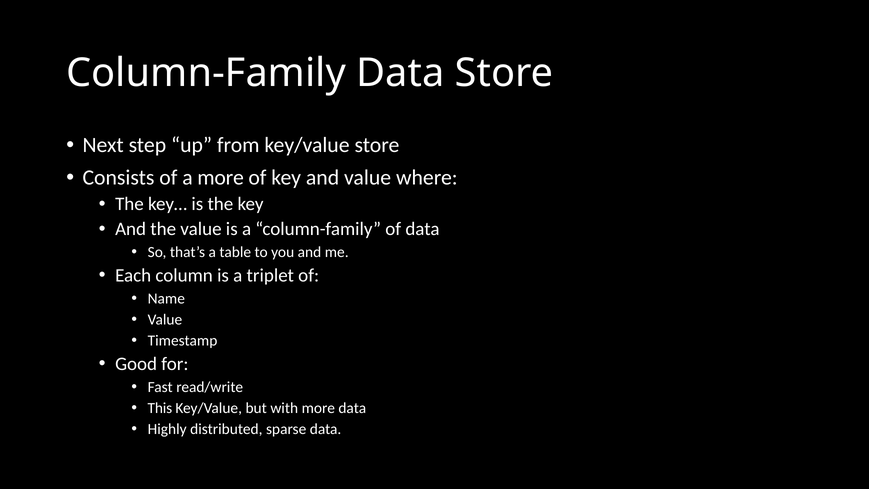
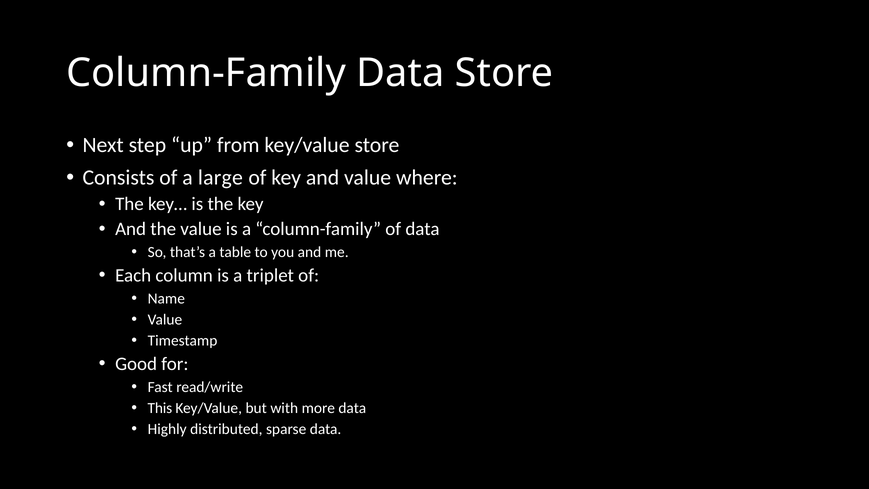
a more: more -> large (220, 177)
